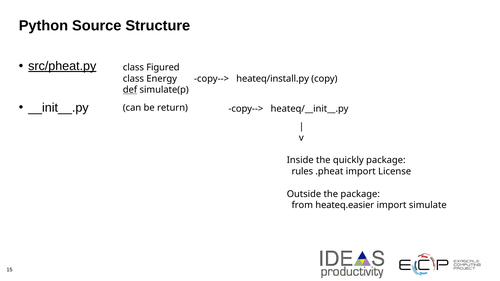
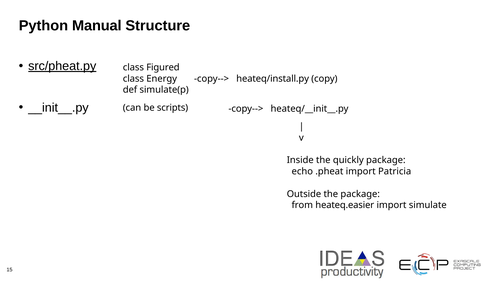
Source: Source -> Manual (97, 26)
def underline: present -> none (130, 90)
return: return -> scripts (173, 108)
rules: rules -> echo (302, 172)
License: License -> Patricia (395, 172)
